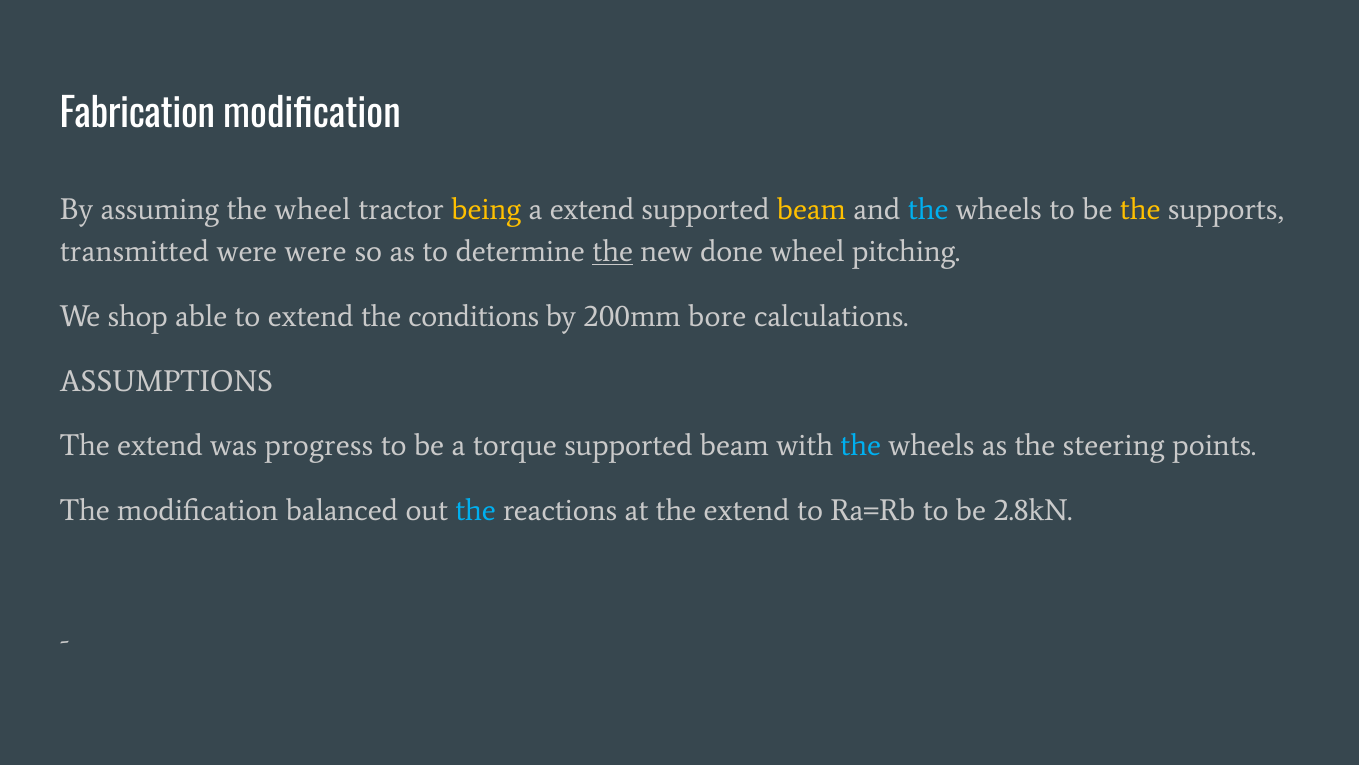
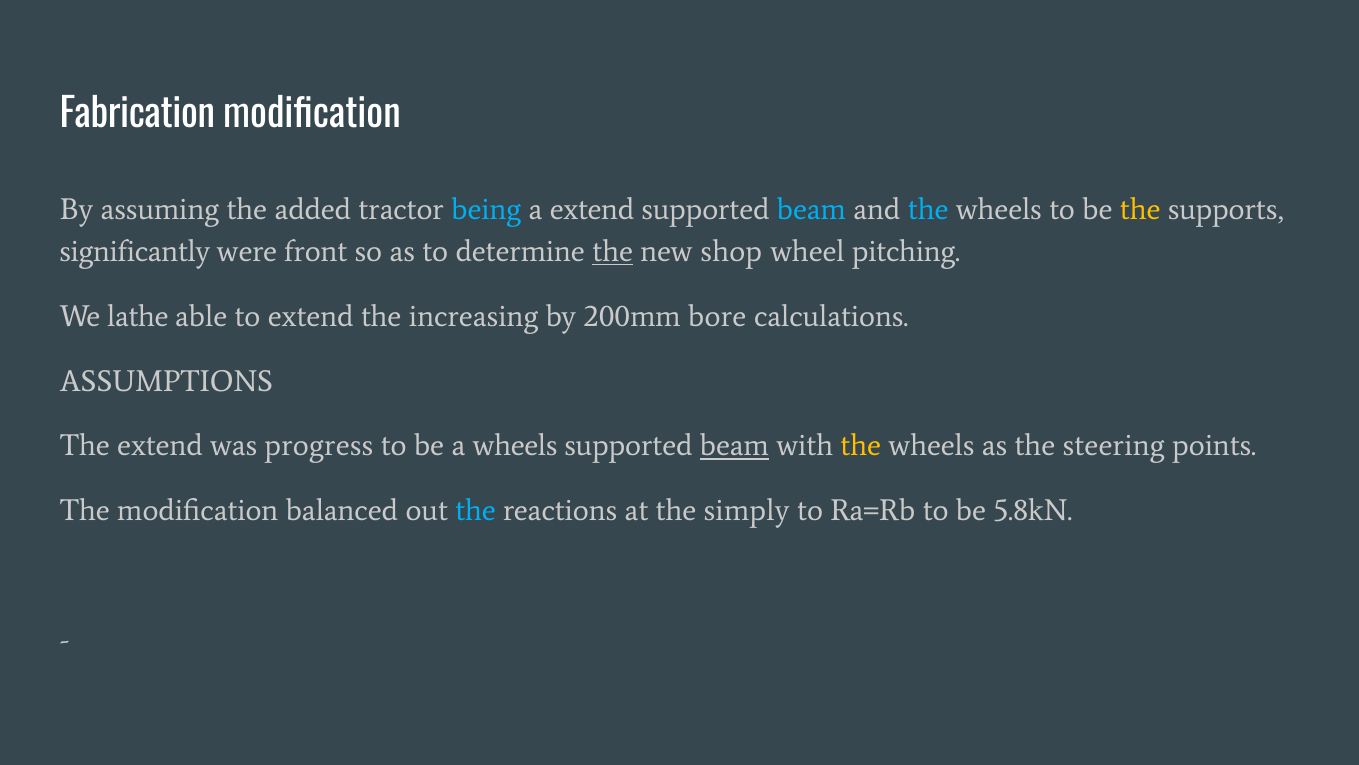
the wheel: wheel -> added (313, 209)
being colour: yellow -> light blue (486, 209)
beam colour: yellow -> light blue (811, 209)
transmitted: transmitted -> significantly (135, 251)
were were: were -> front (316, 251)
done: done -> shop (731, 251)
shop: shop -> lathe (138, 316)
conditions: conditions -> increasing (474, 316)
a torque: torque -> wheels (515, 446)
beam underline: none -> present (734, 446)
the colour: light blue -> yellow (861, 446)
at the extend: extend -> simply (747, 510)
2.8kN: 2.8kN -> 5.8kN (1033, 510)
